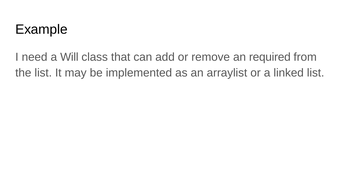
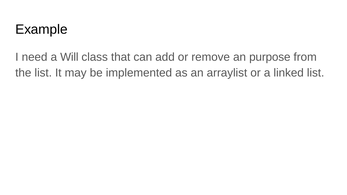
required: required -> purpose (270, 57)
